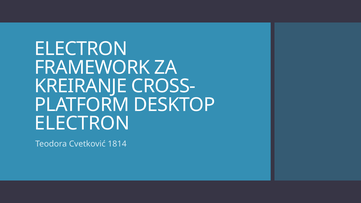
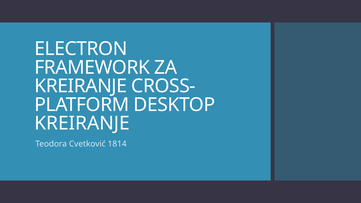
ELECTRON: ELECTRON -> KREIRANJE (82, 123)
